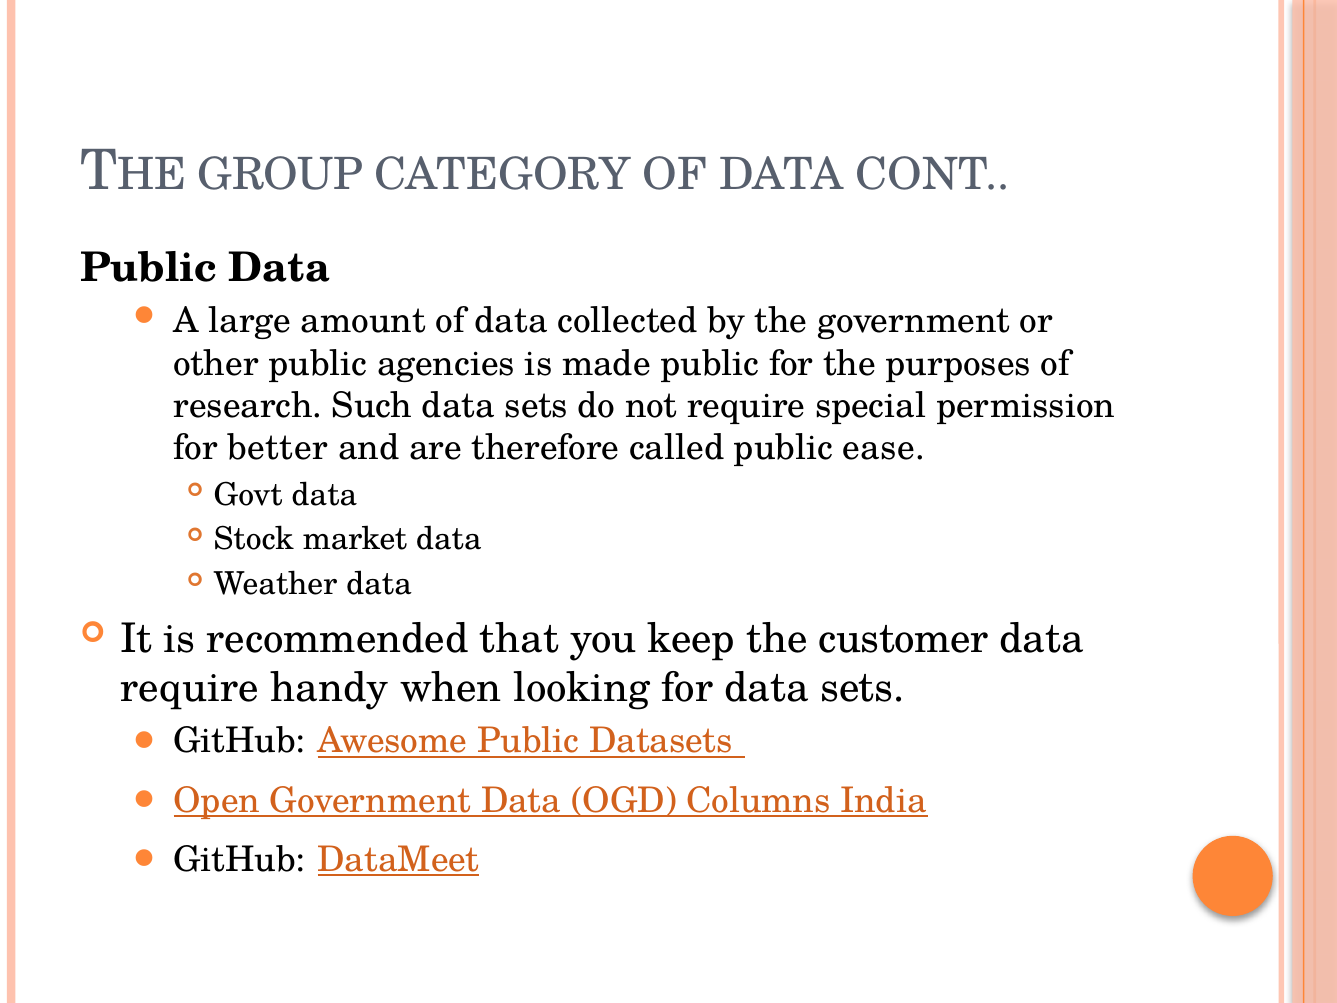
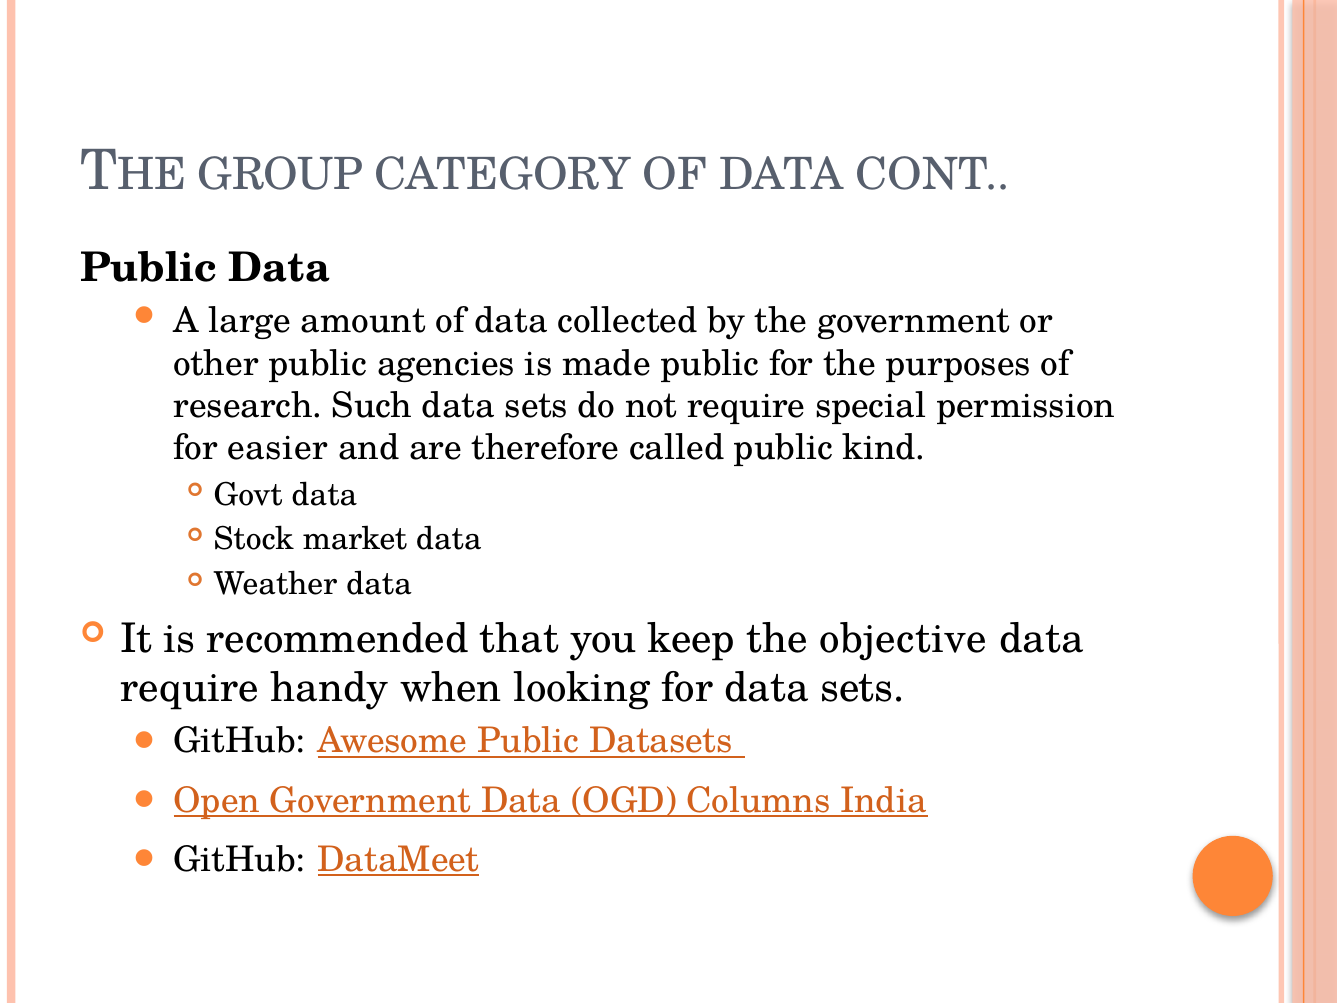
better: better -> easier (278, 448)
ease: ease -> kind (884, 448)
customer: customer -> objective (903, 639)
